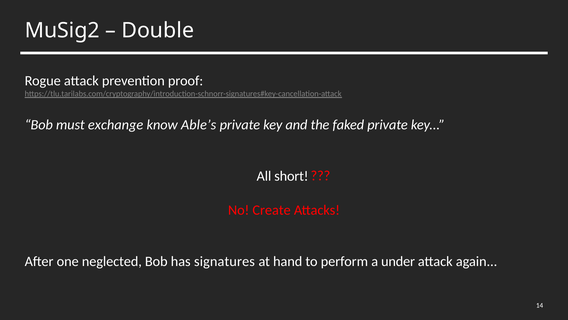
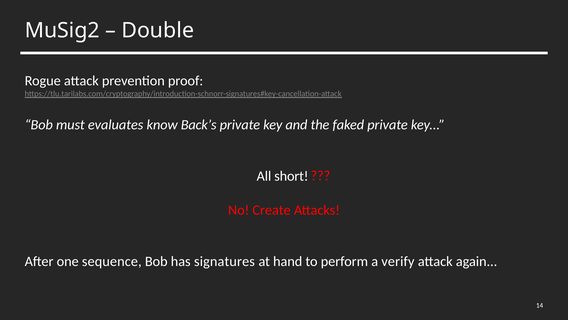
exchange: exchange -> evaluates (116, 125)
Able’s: Able’s -> Back’s (199, 125)
neglected: neglected -> sequence (112, 261)
under: under -> verify (398, 261)
